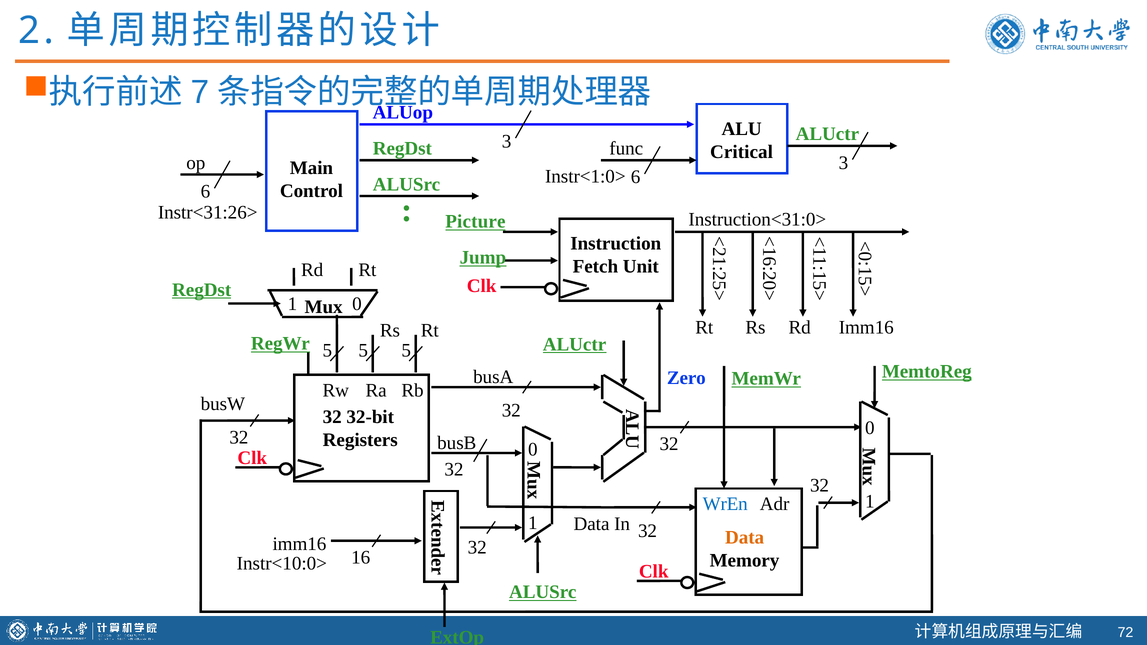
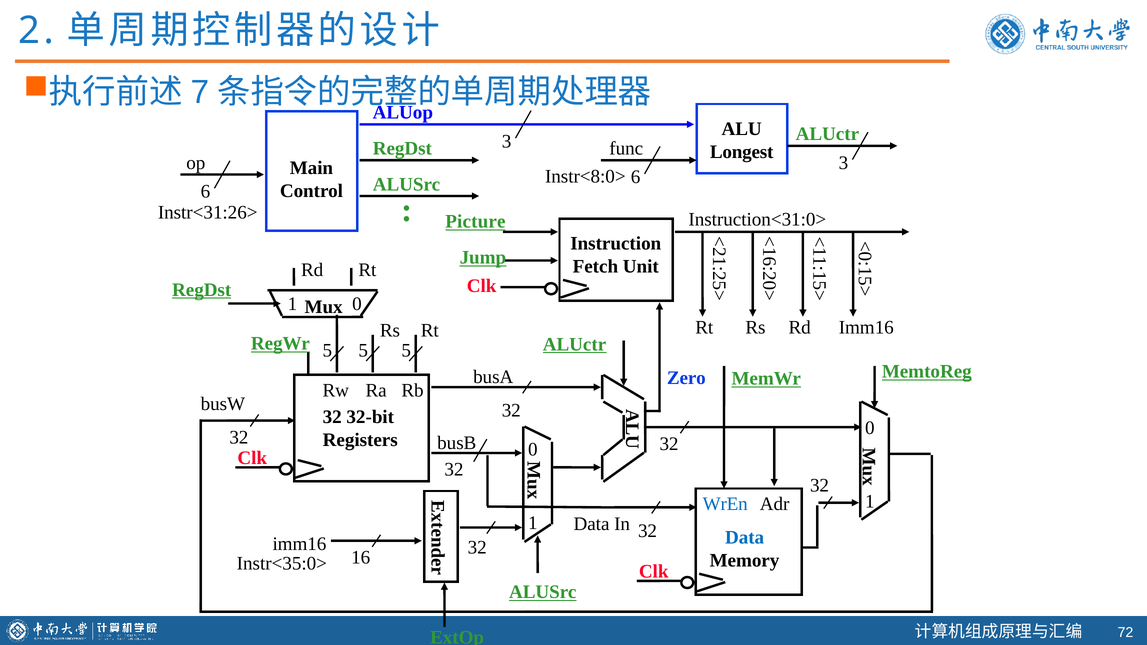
Critical: Critical -> Longest (742, 152)
Instr<1:0>: Instr<1:0> -> Instr<8:0> (585, 176)
Data colour: orange -> blue (745, 538)
Instr<10:0>: Instr<10:0> -> Instr<35:0> (282, 564)
